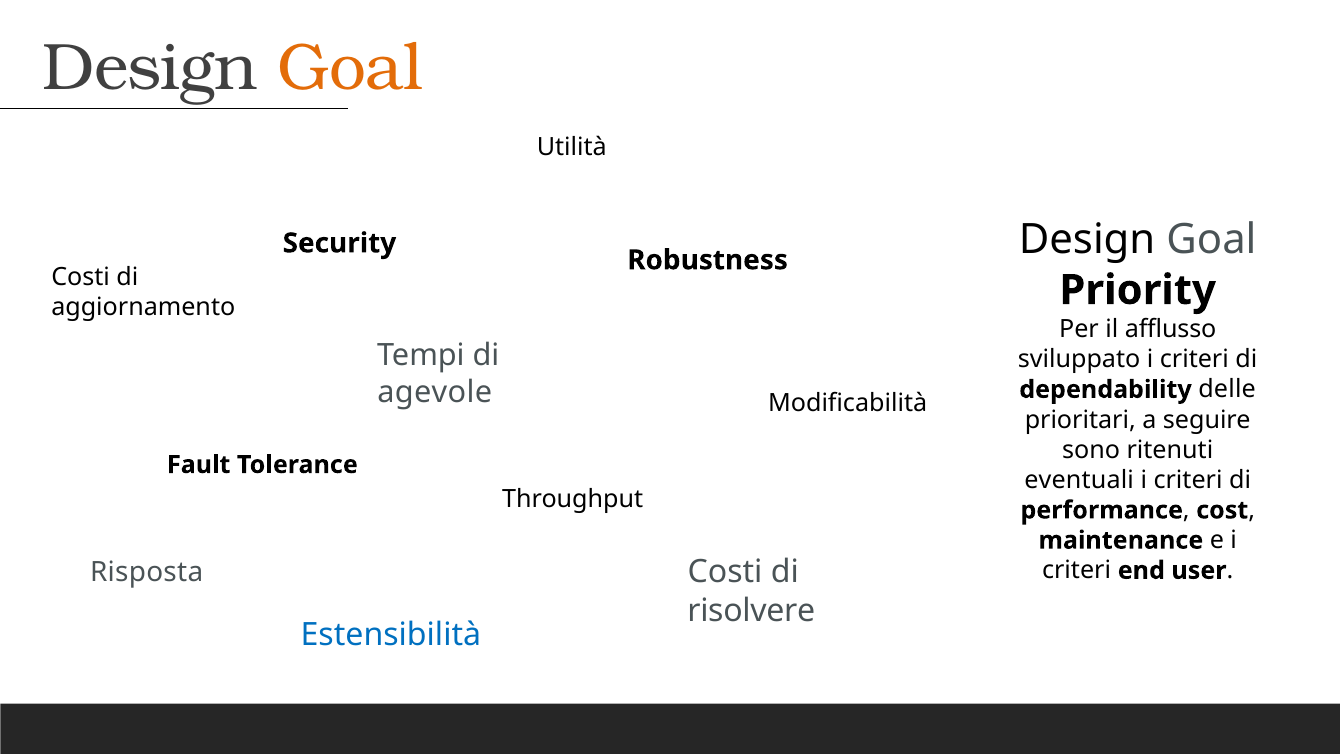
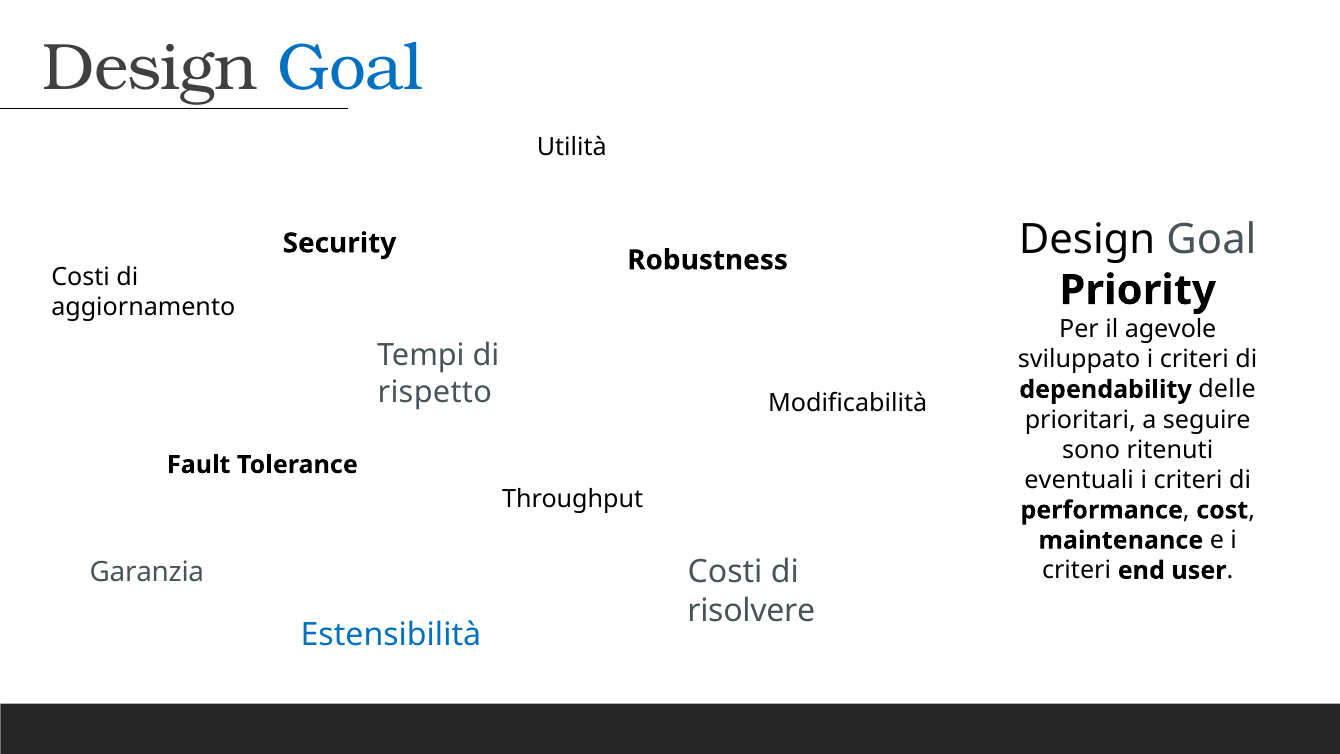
Goal colour: orange -> blue (350, 68)
afflusso: afflusso -> agevole (1171, 329)
agevole: agevole -> rispetto (435, 393)
Risposta: Risposta -> Garanzia (147, 572)
